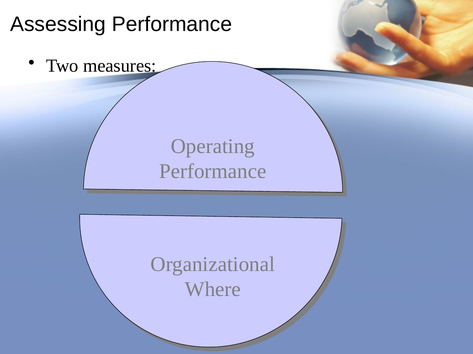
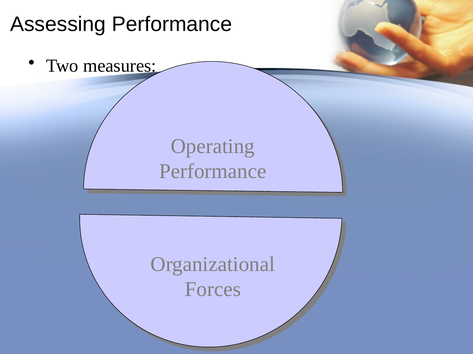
Where: Where -> Forces (213, 290)
